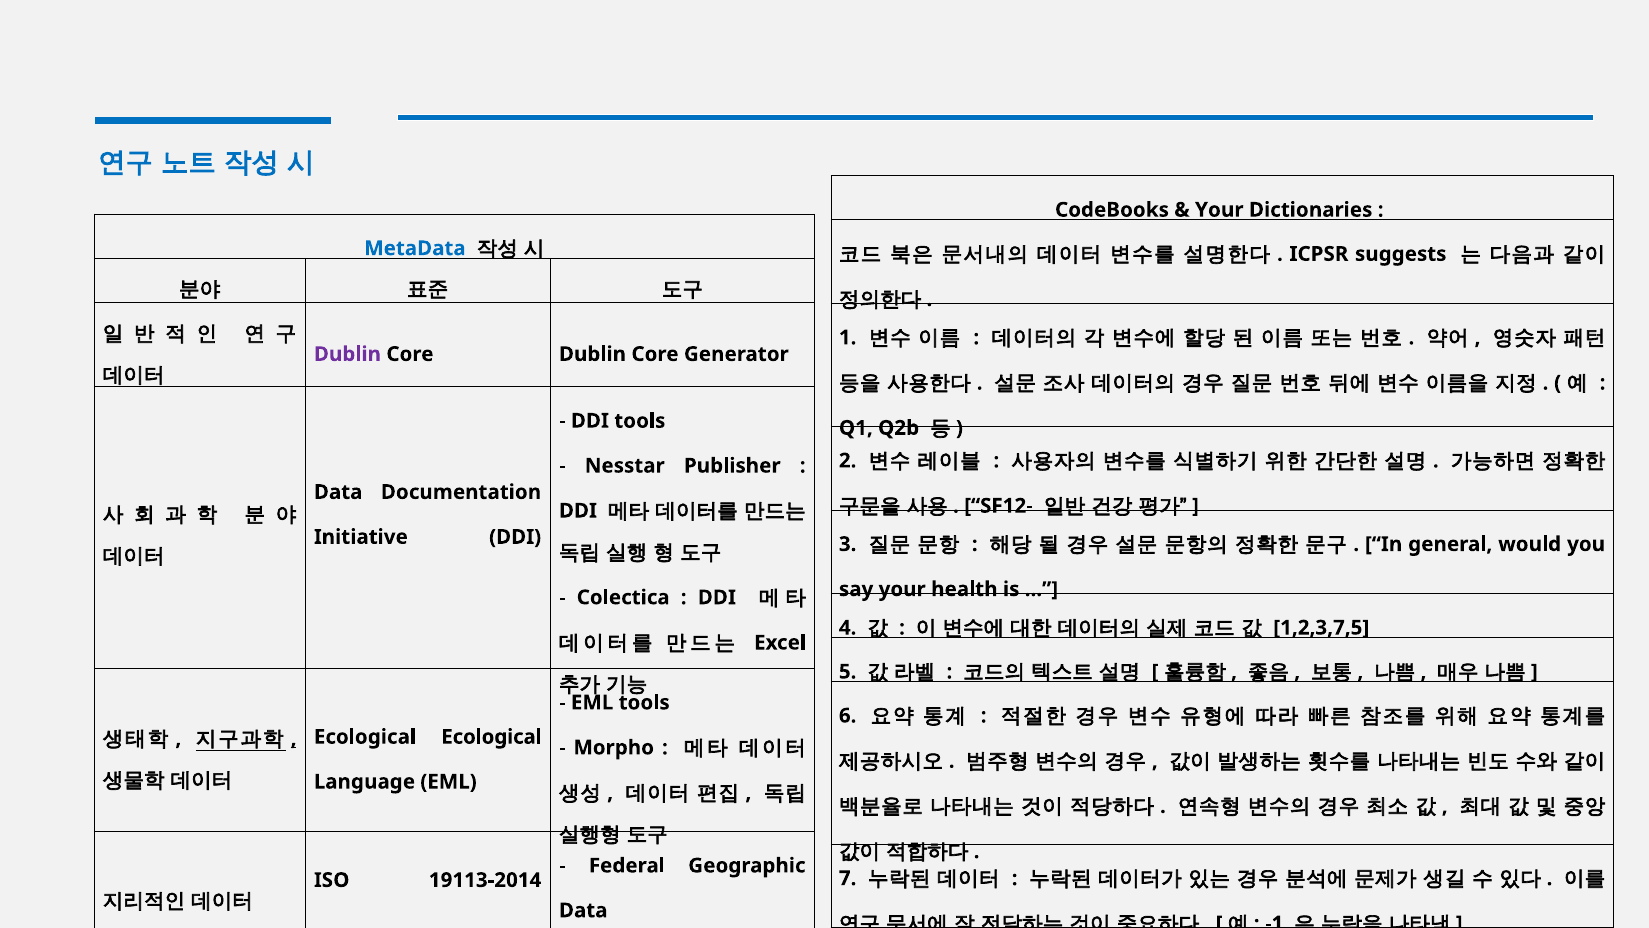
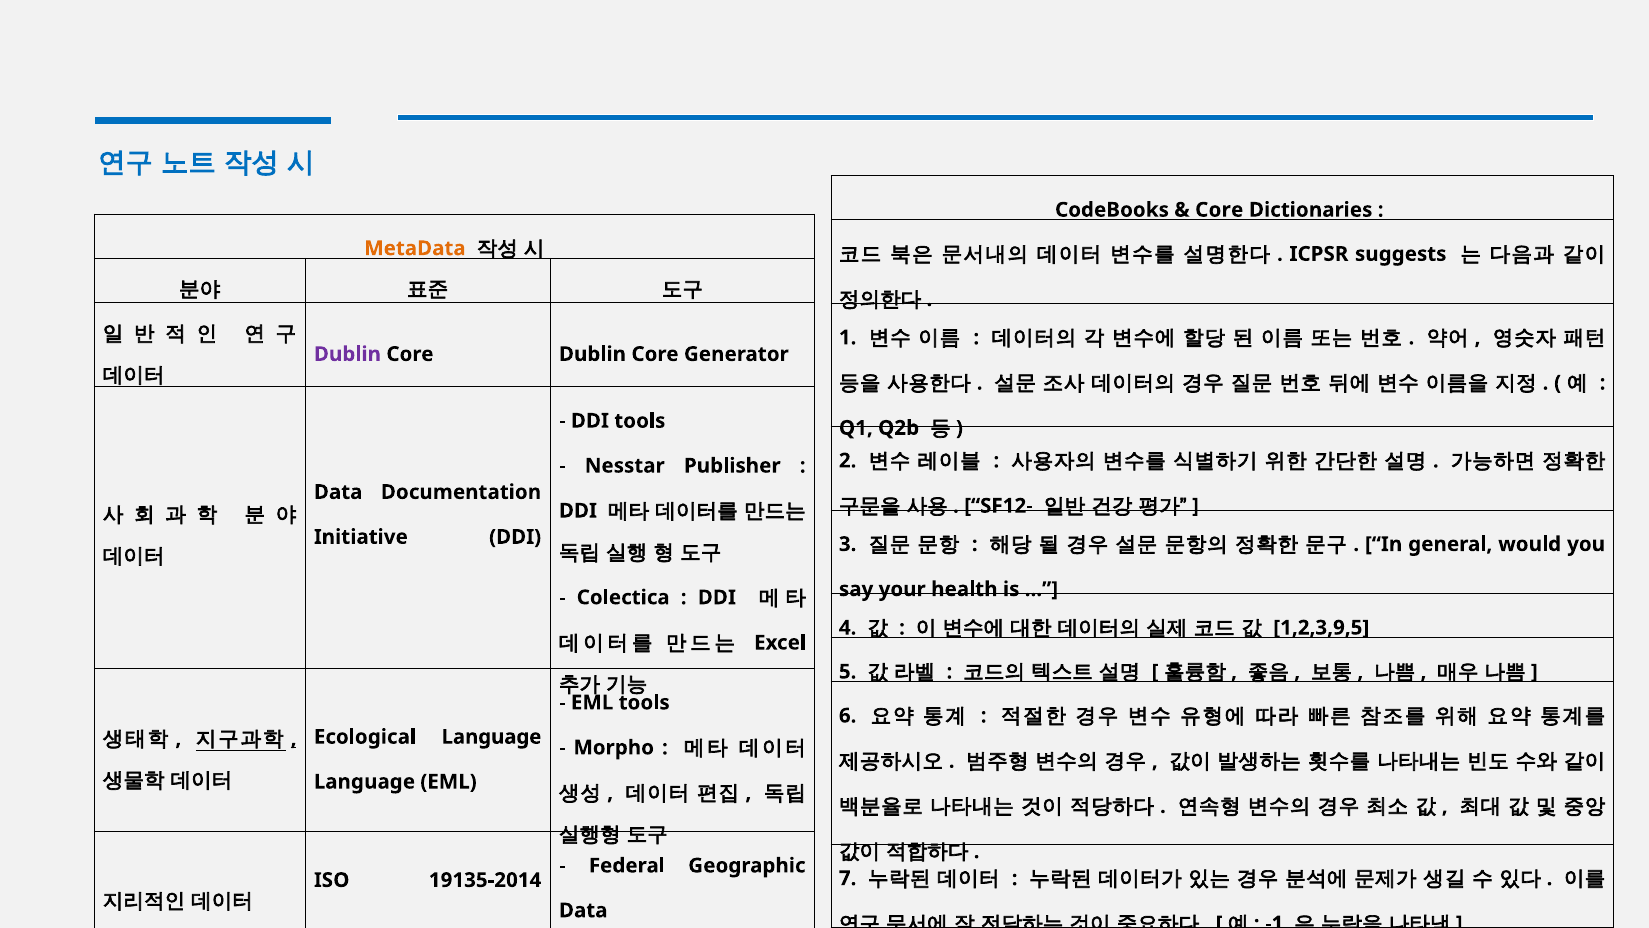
Your: Your -> Core (1219, 210)
MetaData colour: blue -> orange (415, 248)
1,2,3,7,5: 1,2,3,7,5 -> 1,2,3,9,5 (1321, 627)
Ecological Ecological: Ecological -> Language (491, 737)
19113-2014: 19113-2014 -> 19135-2014 (485, 880)
